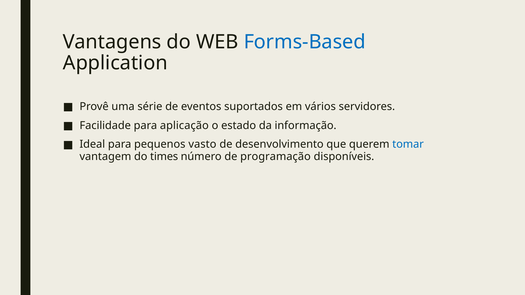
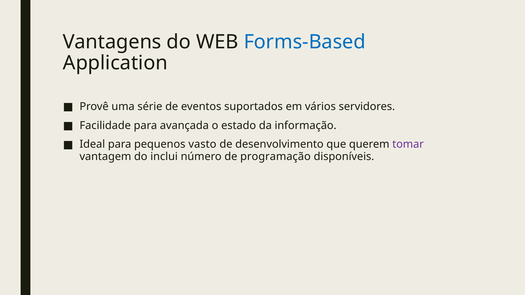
aplicação: aplicação -> avançada (184, 126)
tomar colour: blue -> purple (408, 144)
times: times -> inclui (164, 157)
